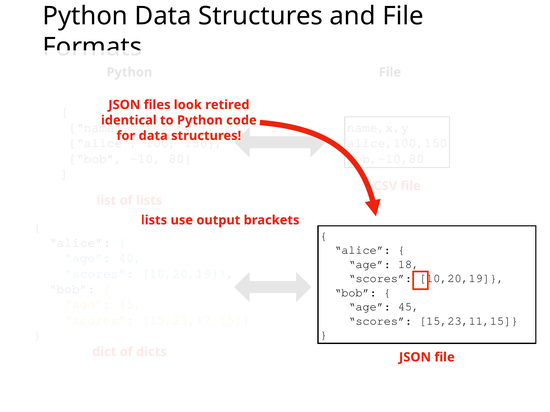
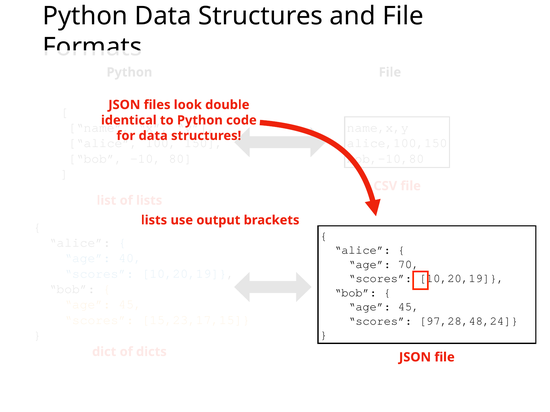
retired: retired -> double (227, 105)
18: 18 -> 70 (409, 265)
15,23,11,15: 15,23,11,15 -> 97,28,48,24 (469, 321)
